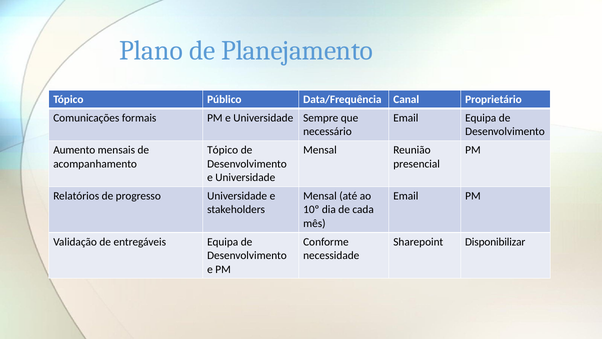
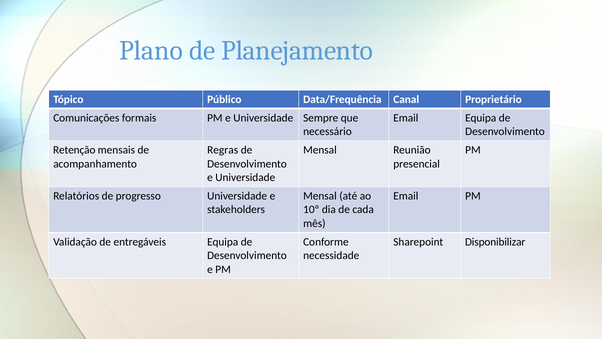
Aumento: Aumento -> Retenção (74, 150)
Tópico: Tópico -> Regras (223, 150)
